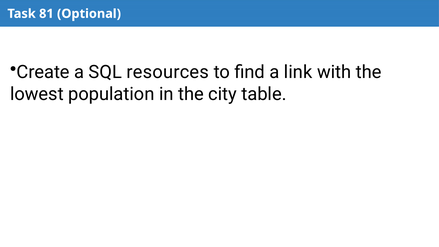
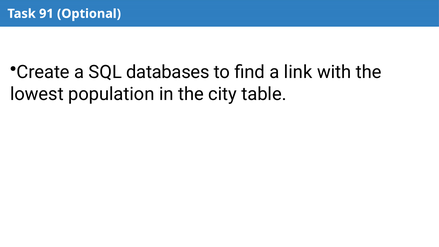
81: 81 -> 91 (46, 14)
resources: resources -> databases (168, 72)
